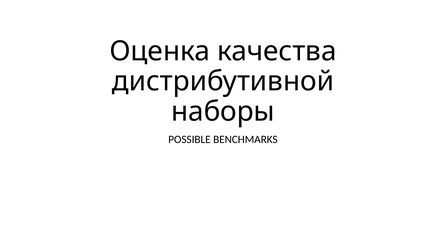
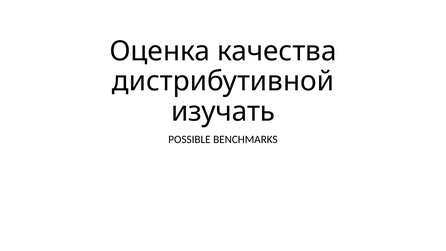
наборы: наборы -> изучать (223, 111)
